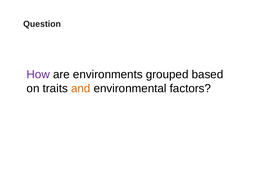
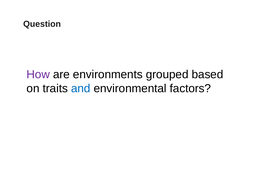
and colour: orange -> blue (81, 88)
